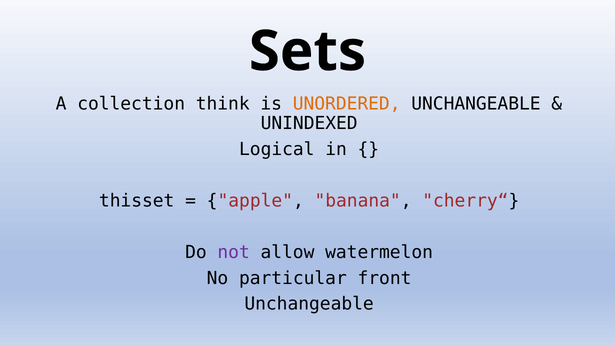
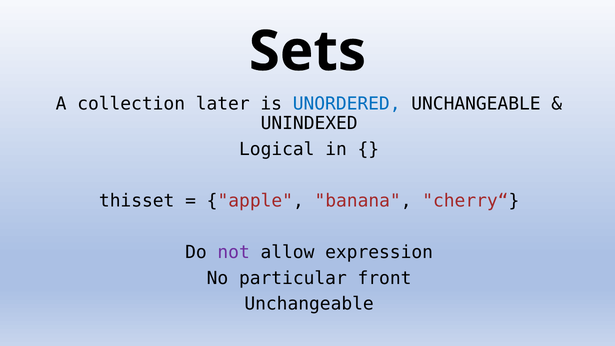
think: think -> later (223, 104)
UNORDERED colour: orange -> blue (347, 104)
watermelon: watermelon -> expression (379, 252)
